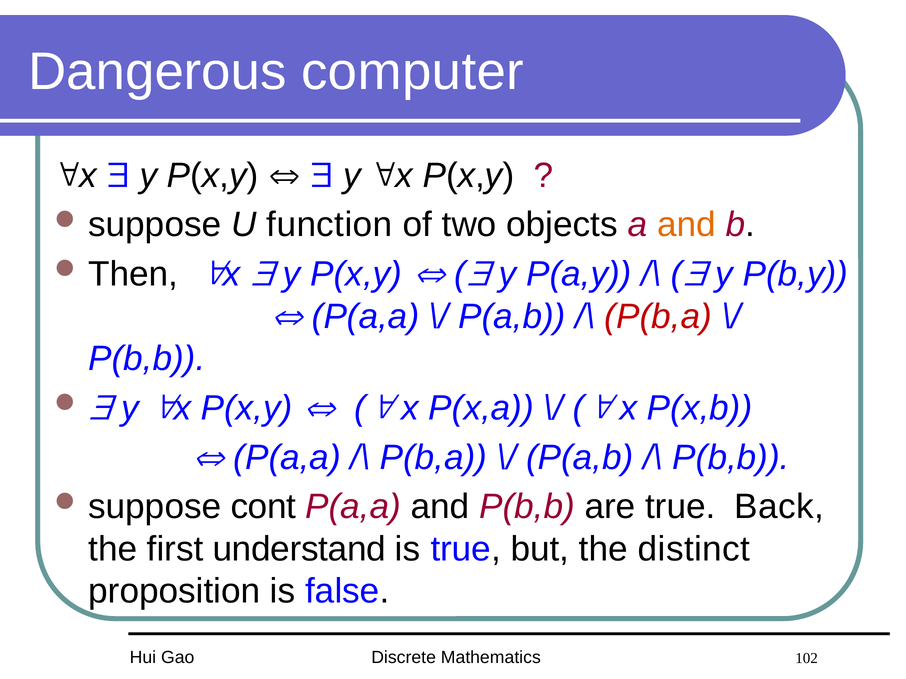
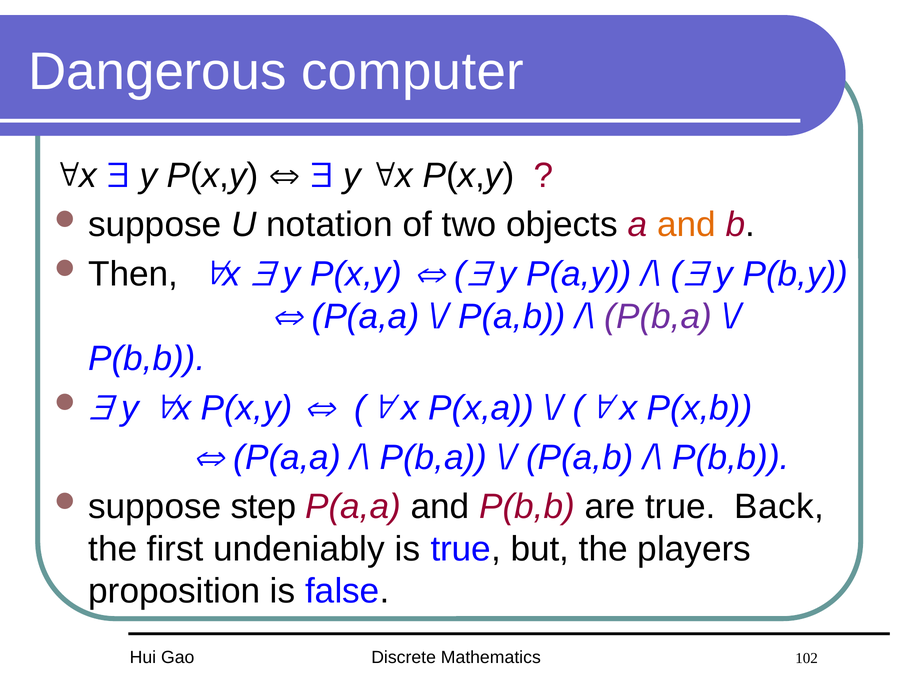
function: function -> notation (329, 225)
P(b,a colour: red -> purple (658, 317)
cont: cont -> step (263, 507)
understand: understand -> undeniably (299, 549)
distinct: distinct -> players (694, 549)
